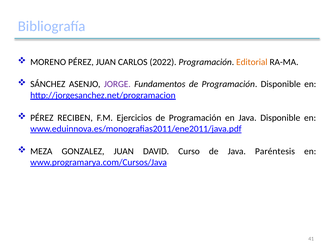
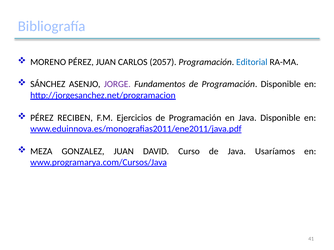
2022: 2022 -> 2057 (163, 62)
Editorial colour: orange -> blue (252, 62)
Paréntesis: Paréntesis -> Usaríamos (275, 152)
